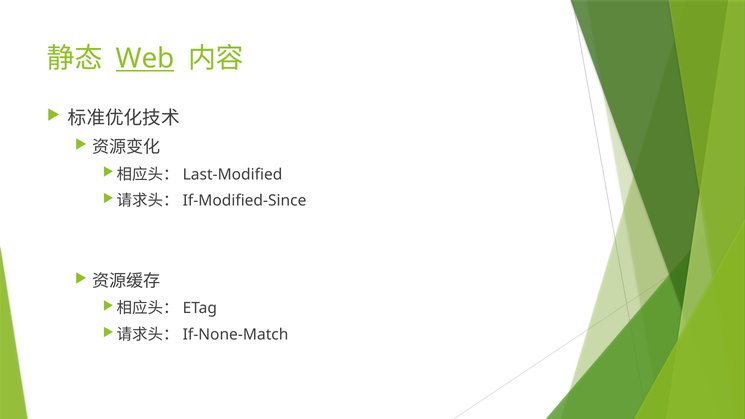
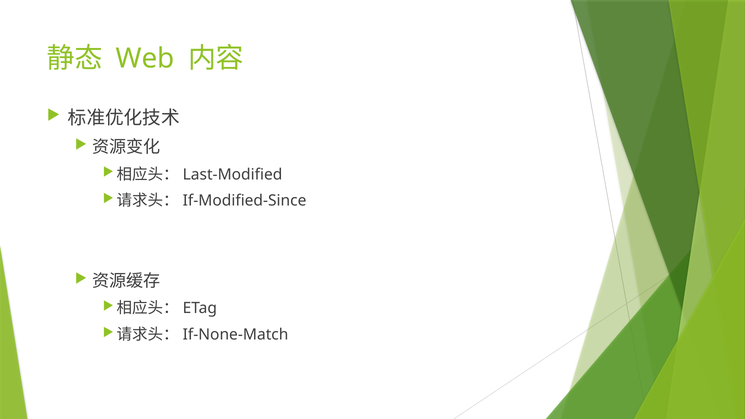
Web underline: present -> none (145, 59)
